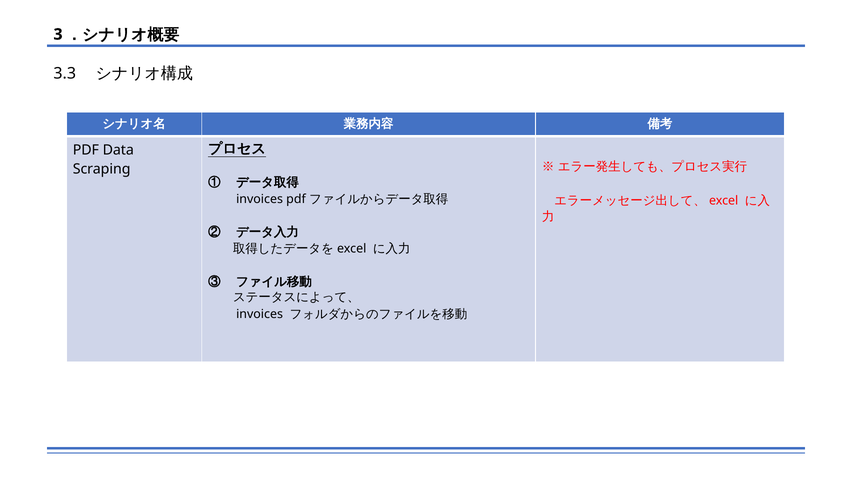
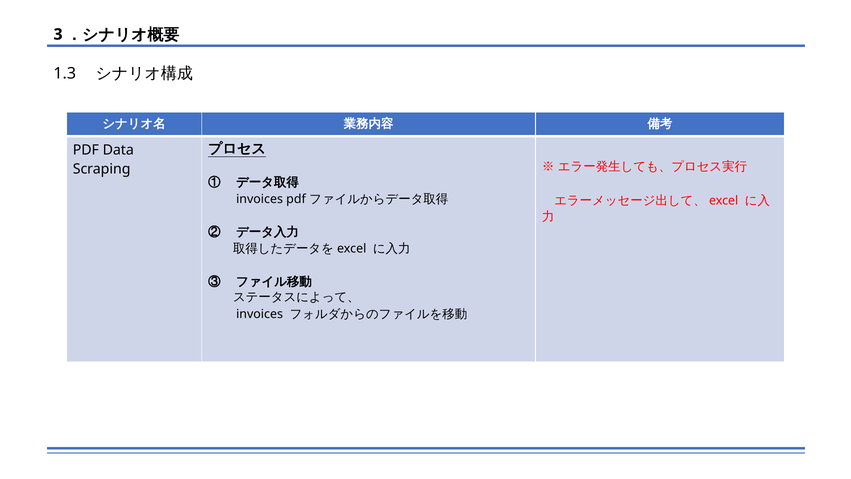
3.3: 3.3 -> 1.3 (65, 73)
